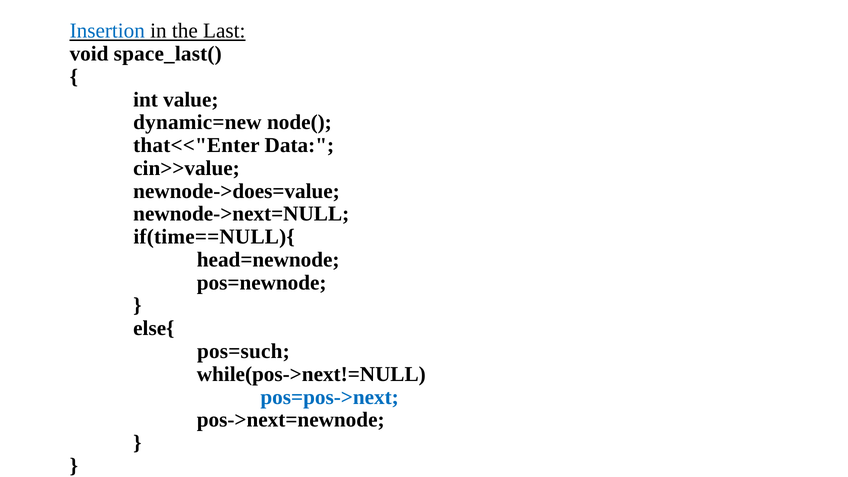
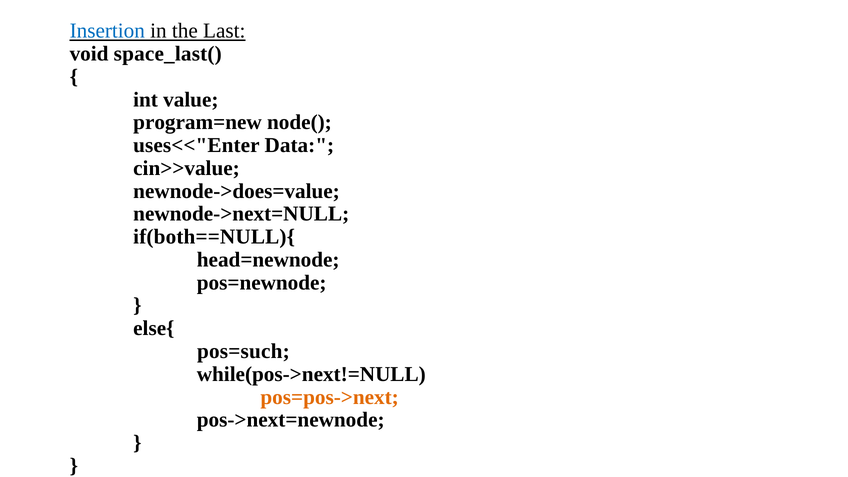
dynamic=new: dynamic=new -> program=new (197, 122)
that<<"Enter: that<<"Enter -> uses<<"Enter (196, 145)
if(time==NULL){: if(time==NULL){ -> if(both==NULL){ (214, 237)
pos=pos->next colour: blue -> orange (330, 397)
